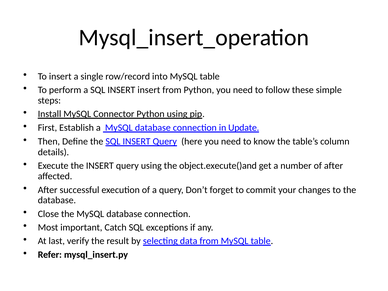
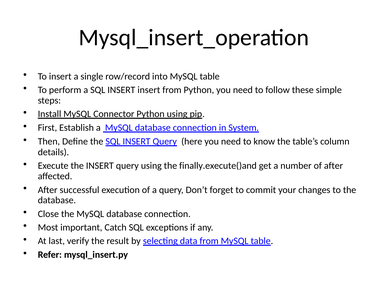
Update: Update -> System (244, 128)
object.execute()and: object.execute()and -> finally.execute()and (218, 166)
